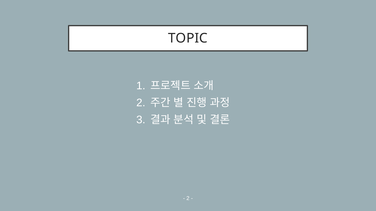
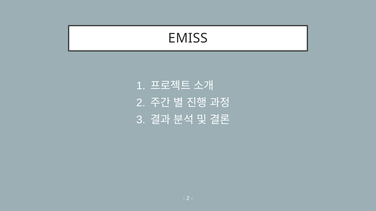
TOPIC: TOPIC -> EMISS (188, 38)
